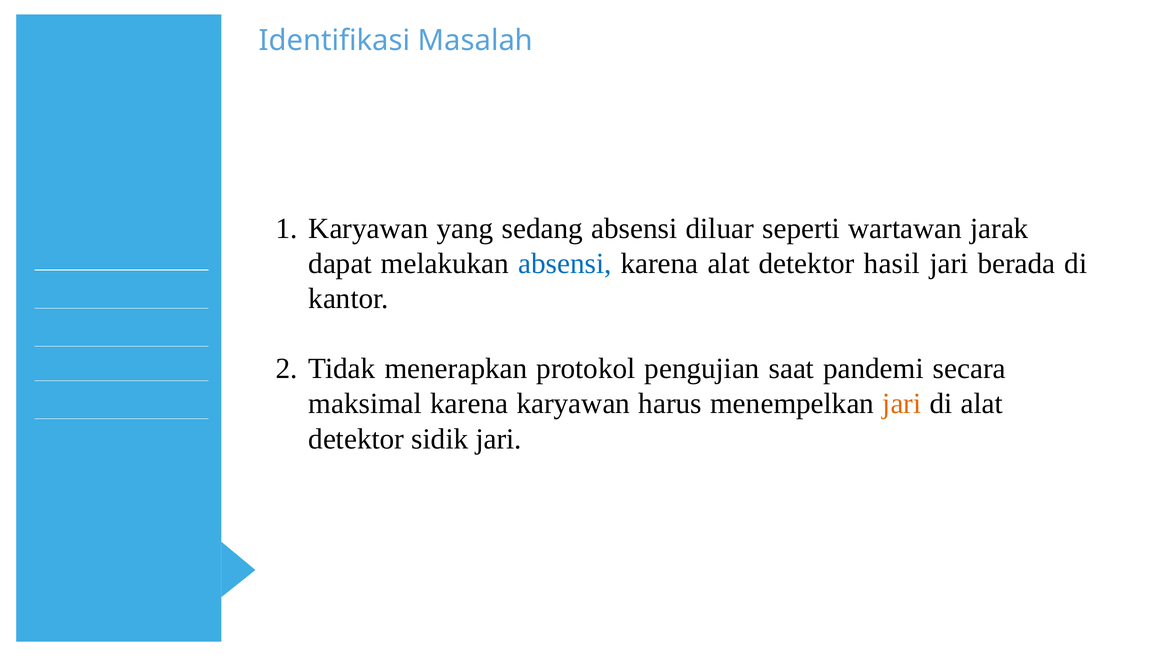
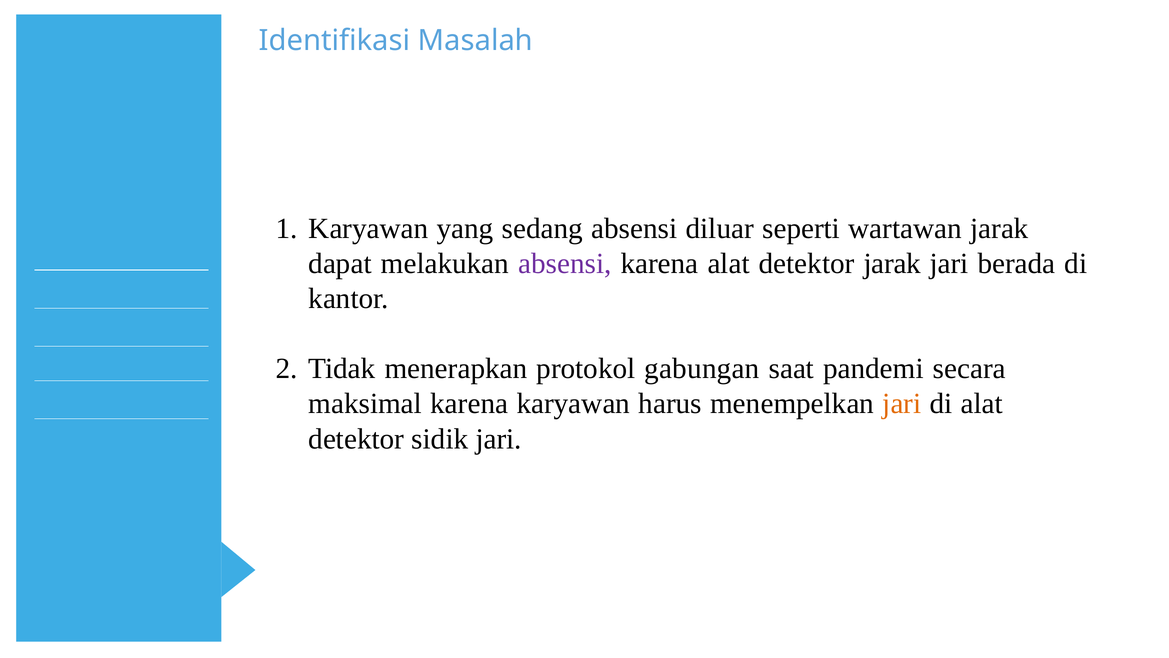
absensi colour: blue -> purple (565, 263)
detektor hasil: hasil -> jarak (892, 263)
pengujian: pengujian -> gabungan (702, 368)
